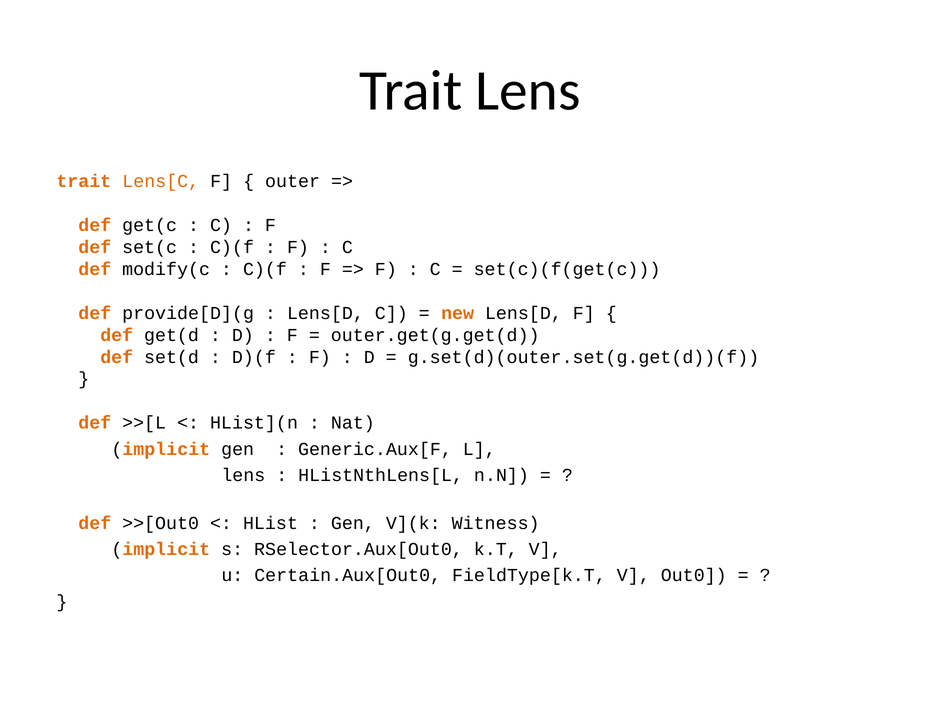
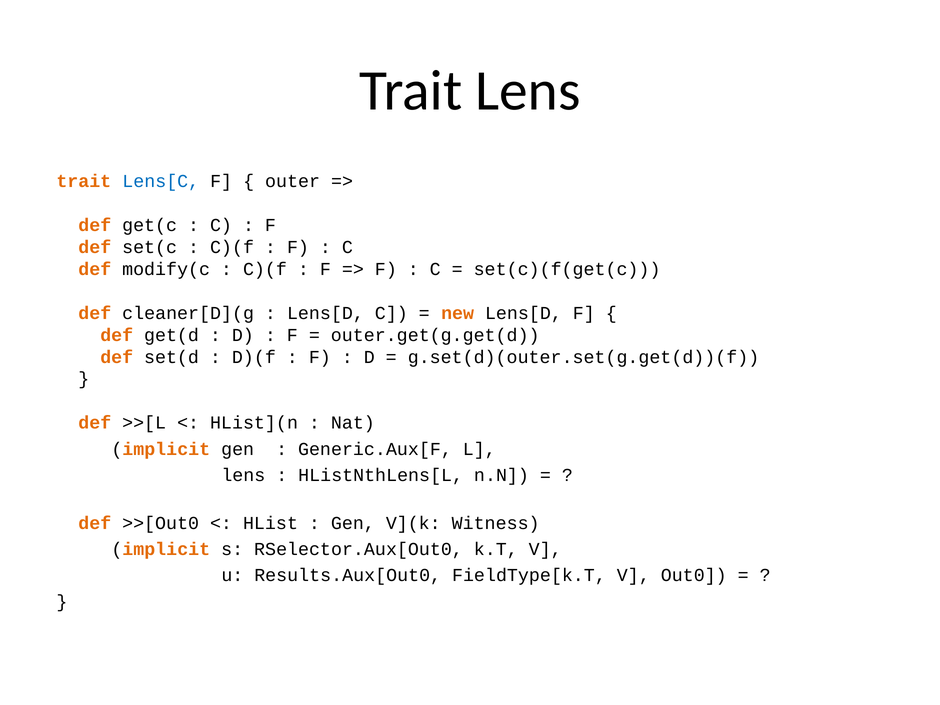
Lens[C colour: orange -> blue (161, 181)
provide[D](g: provide[D](g -> cleaner[D](g (188, 313)
Certain.Aux[Out0: Certain.Aux[Out0 -> Results.Aux[Out0 (348, 575)
